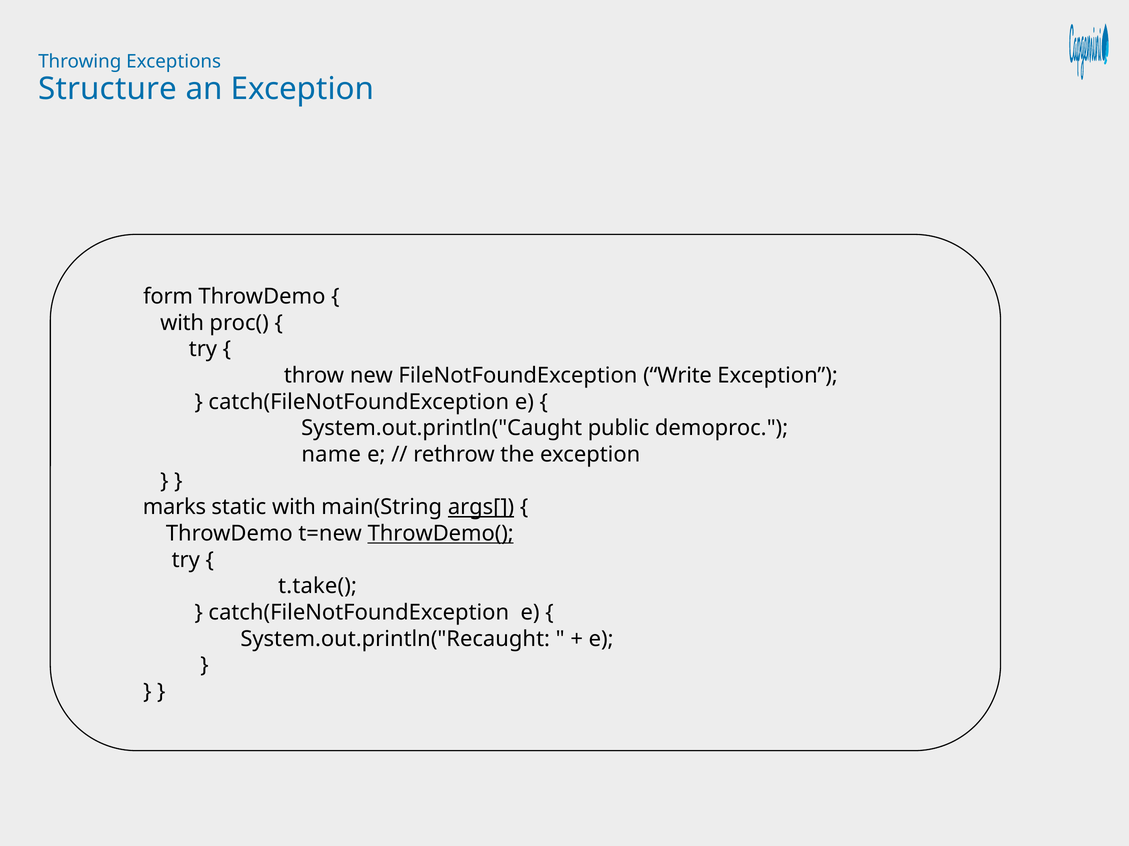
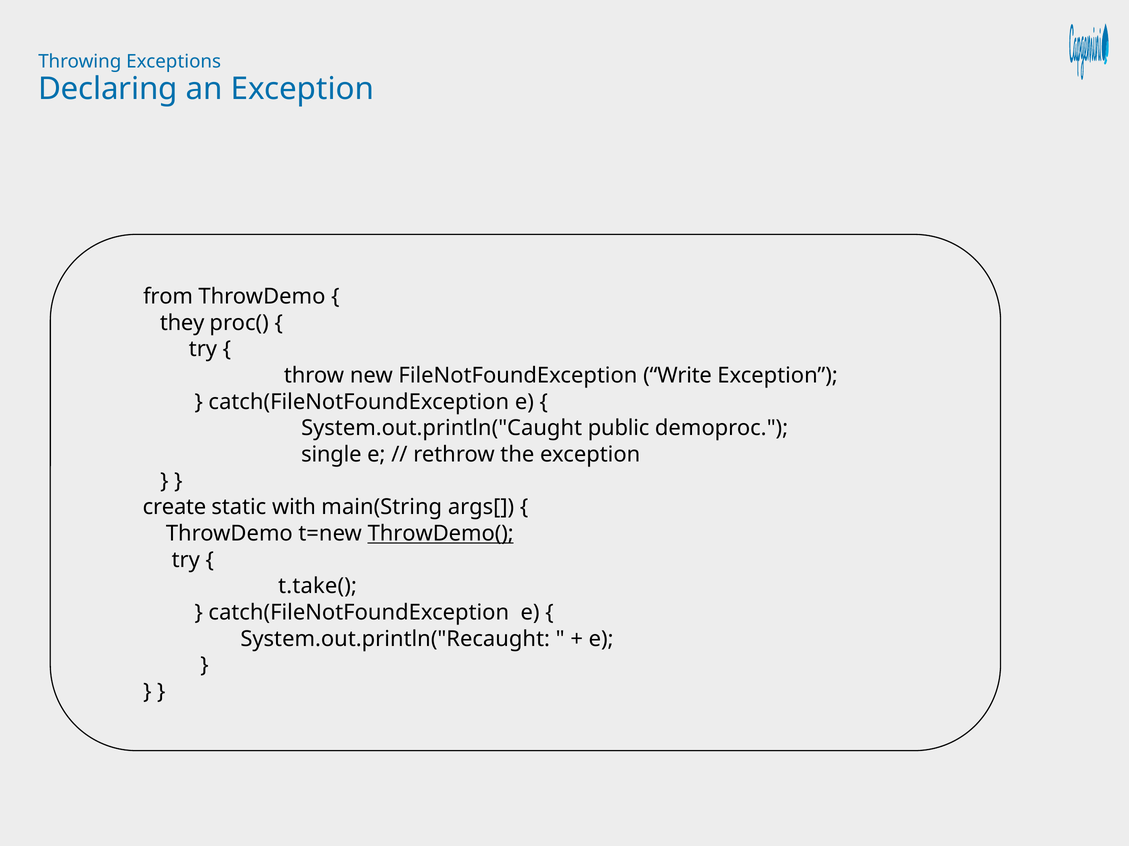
Structure: Structure -> Declaring (108, 89)
form: form -> from (168, 297)
with: with -> they (182, 323)
name: name -> single (331, 455)
marks: marks -> create (174, 508)
args[ underline: present -> none (481, 508)
